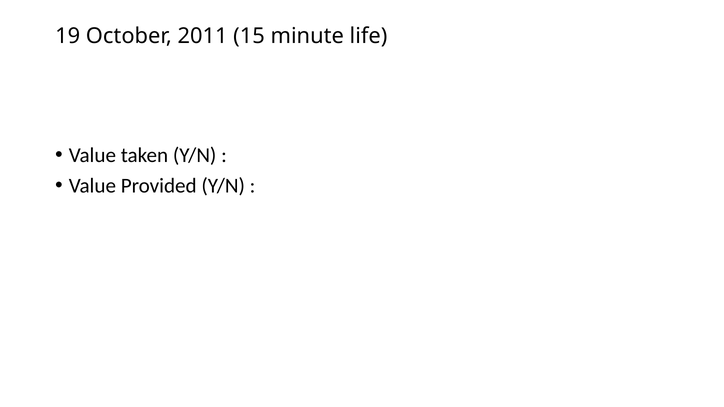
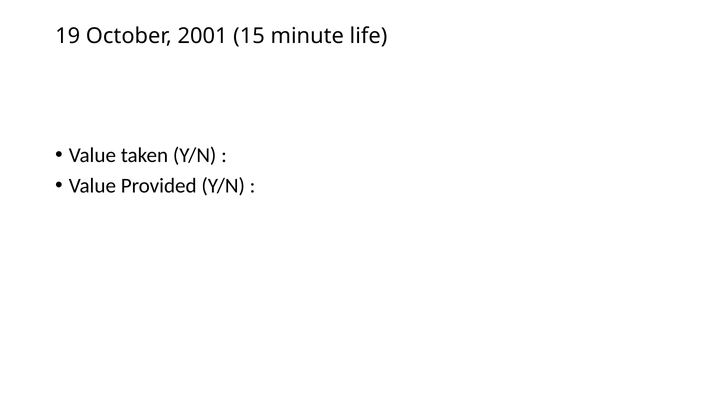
2011: 2011 -> 2001 (203, 36)
